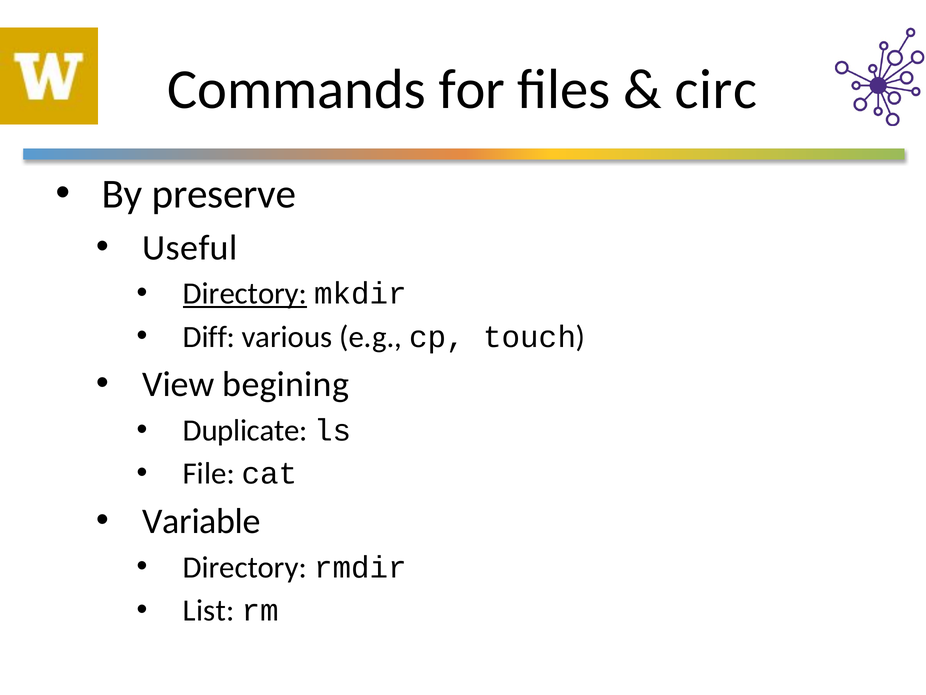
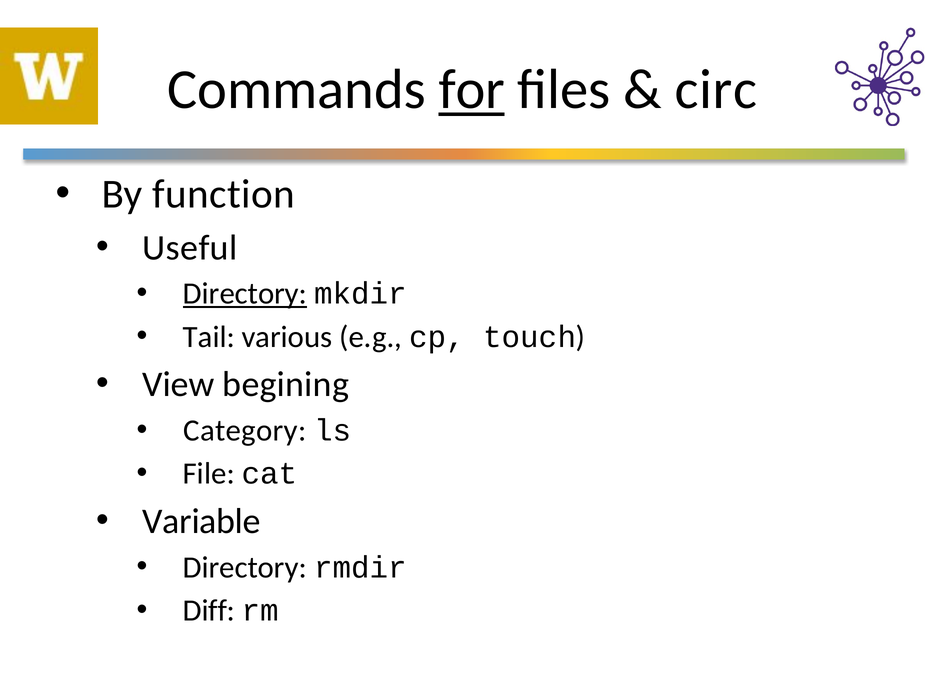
for underline: none -> present (472, 90)
preserve: preserve -> function (224, 194)
Diff: Diff -> Tail (209, 337)
Duplicate: Duplicate -> Category (245, 430)
List: List -> Diff (209, 610)
